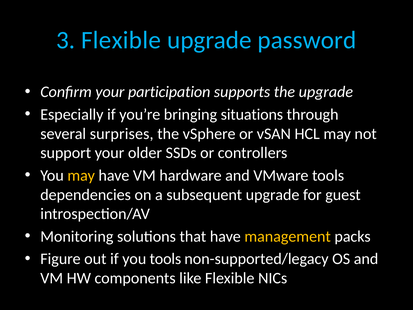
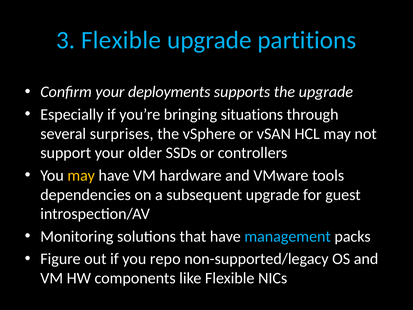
password: password -> partitions (307, 40)
participation: participation -> deployments (169, 92)
management colour: yellow -> light blue (288, 236)
you tools: tools -> repo (165, 259)
